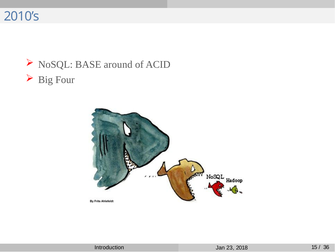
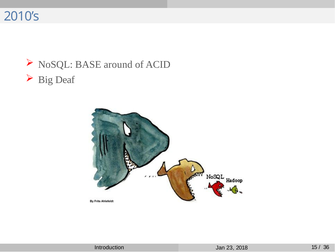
Four: Four -> Deaf (65, 80)
